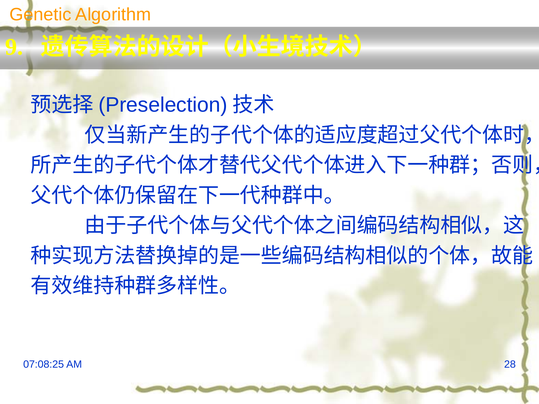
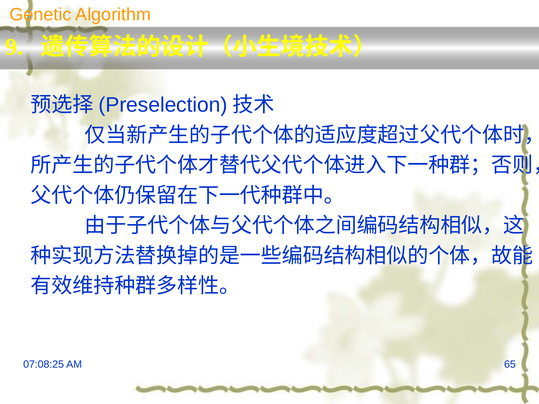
28: 28 -> 65 (510, 365)
